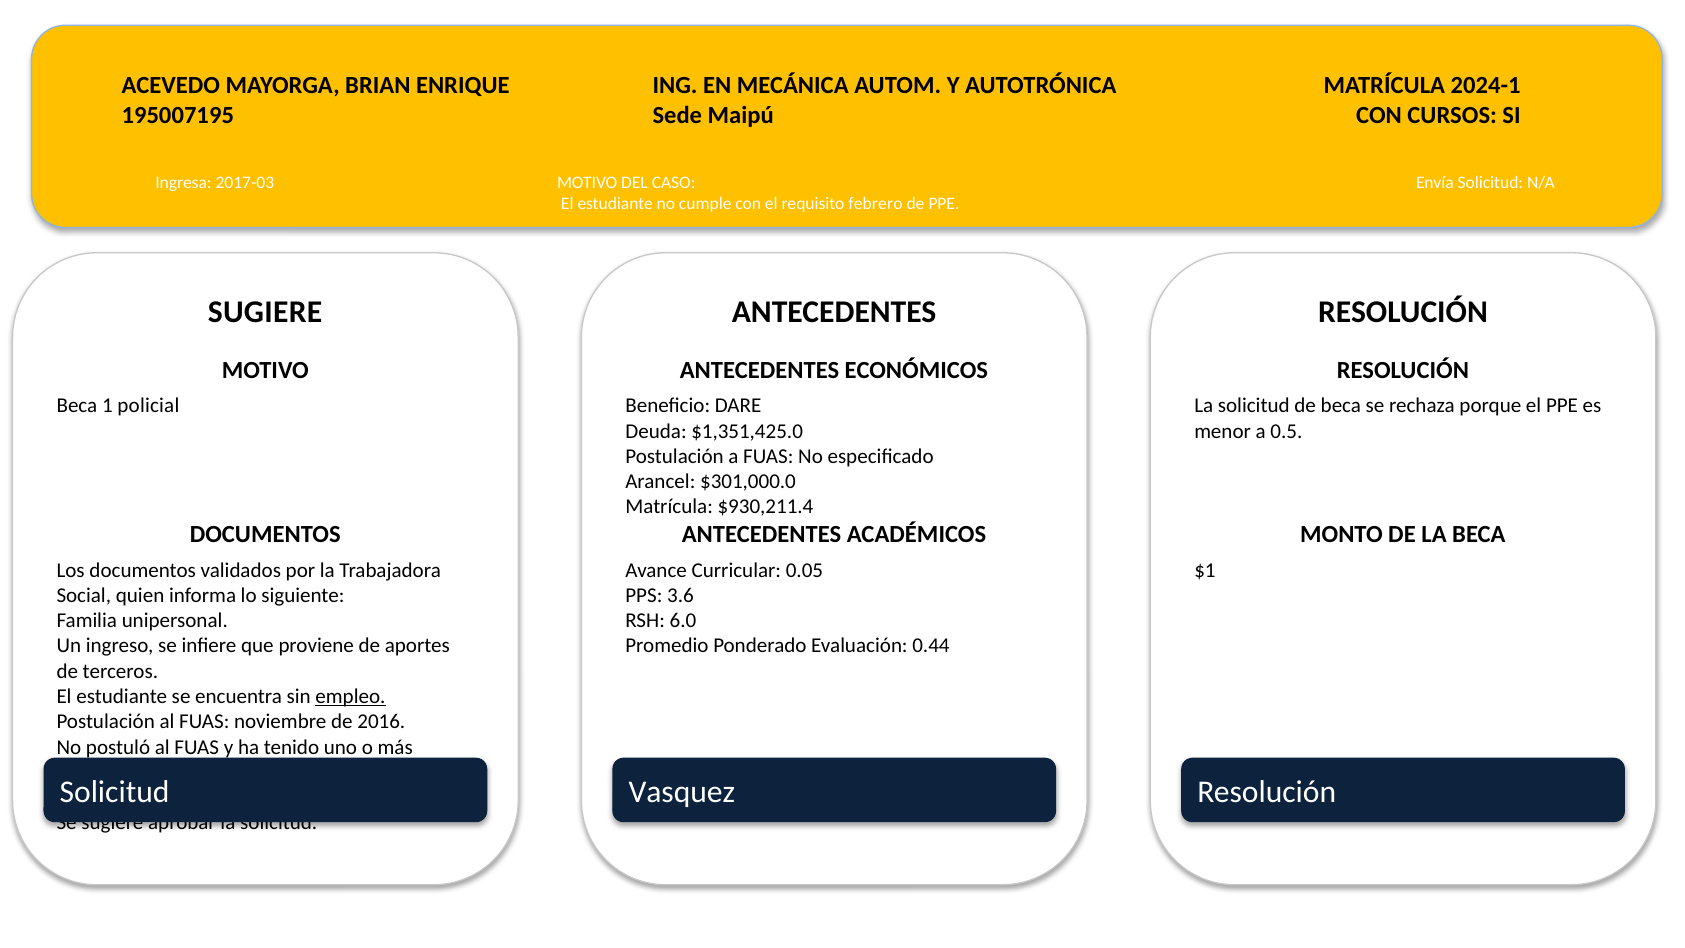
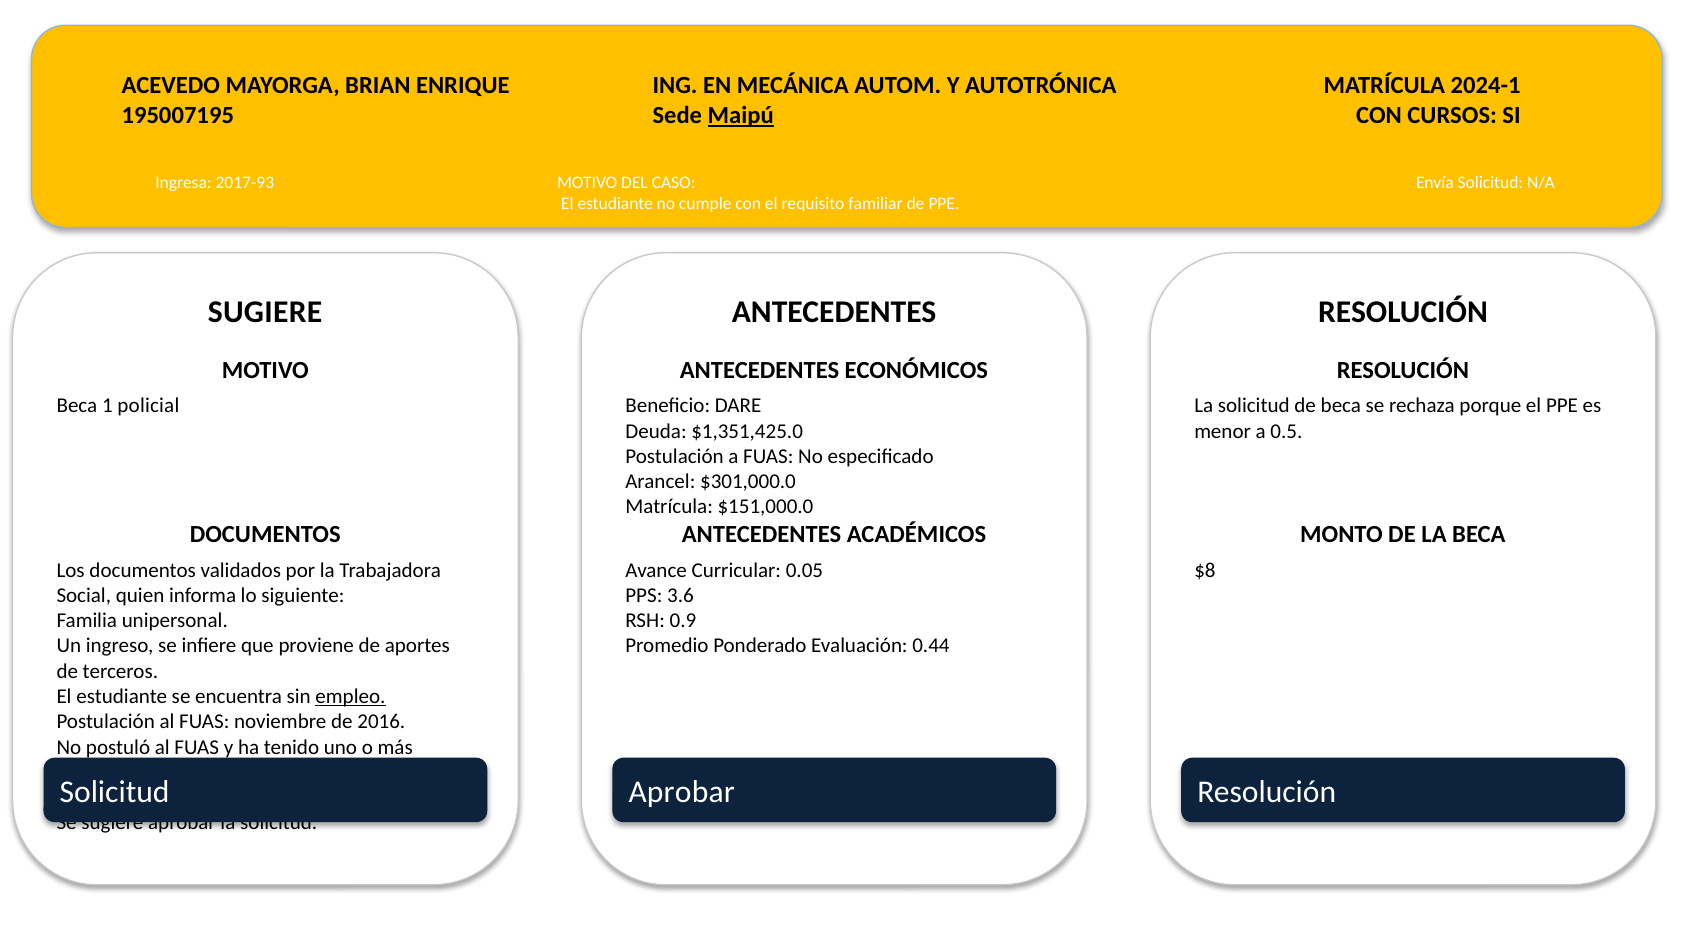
Maipú underline: none -> present (741, 115)
2017-03: 2017-03 -> 2017-93 (245, 182)
febrero: febrero -> familiar (875, 203)
$930,211.4: $930,211.4 -> $151,000.0 (765, 507)
$1: $1 -> $8 (1205, 570)
6.0: 6.0 -> 0.9 (683, 621)
Vasquez: Vasquez -> Aprobar (682, 792)
